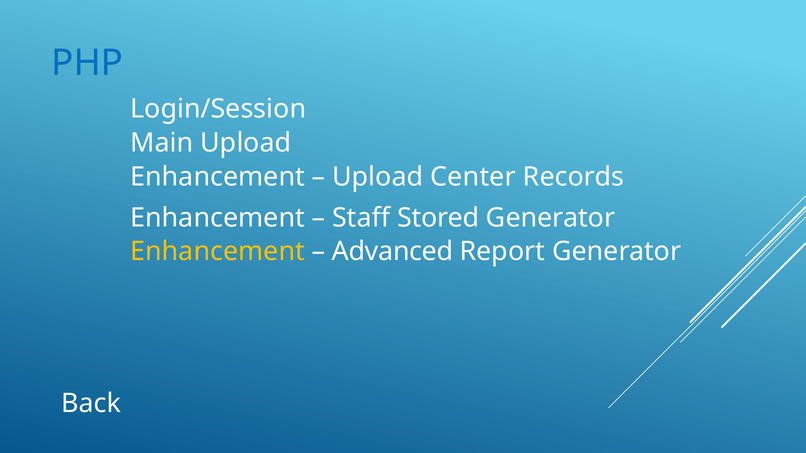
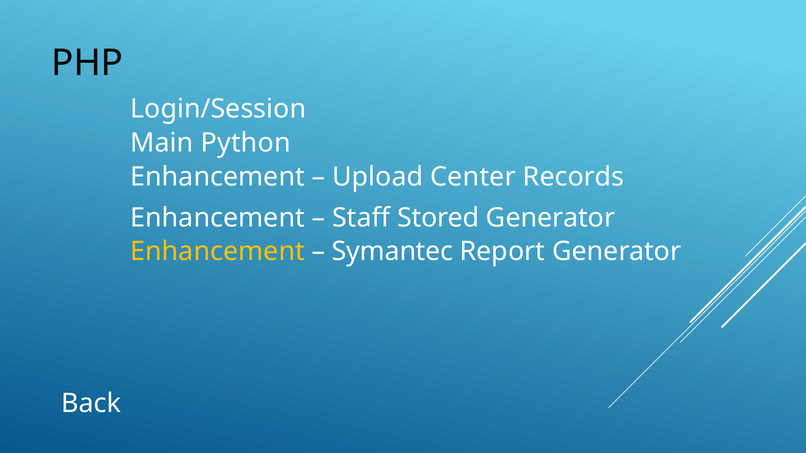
PHP colour: blue -> black (87, 63)
Main Upload: Upload -> Python (246, 143)
Advanced: Advanced -> Symantec (393, 252)
